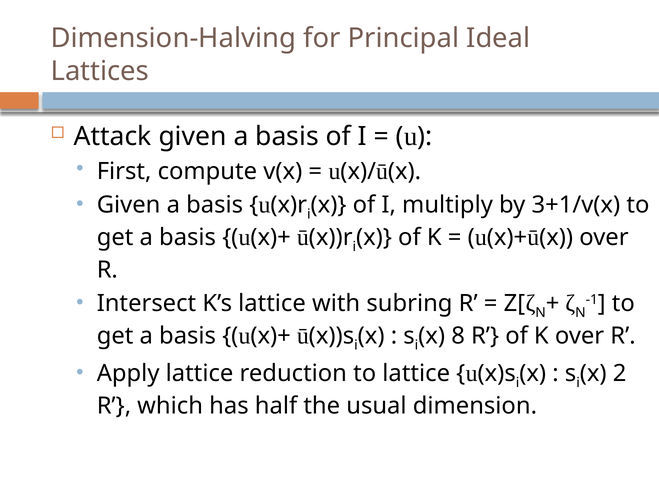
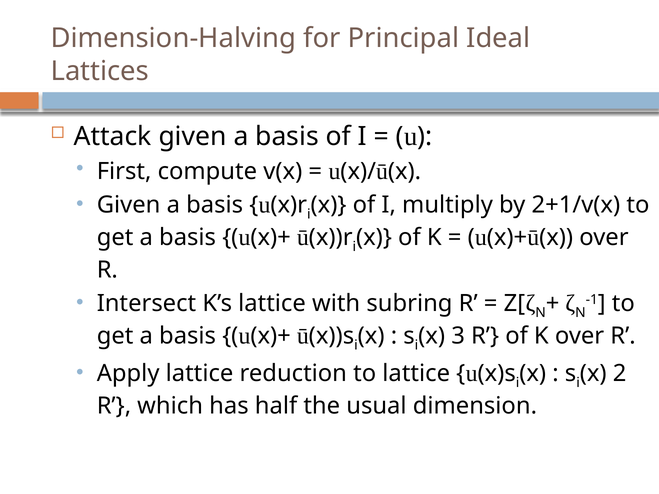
3+1/v(x: 3+1/v(x -> 2+1/v(x (576, 205)
8: 8 -> 3 (458, 336)
